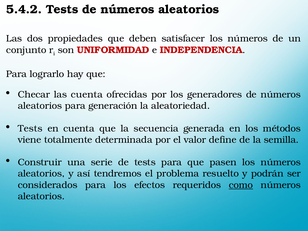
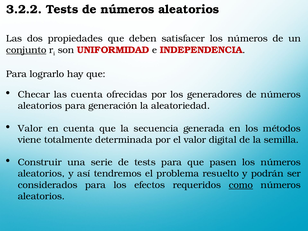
5.4.2: 5.4.2 -> 3.2.2 (24, 10)
conjunto underline: none -> present (26, 50)
Tests: Tests -> Valor (30, 128)
define: define -> digital (223, 140)
